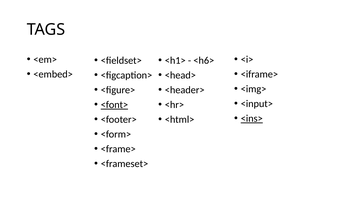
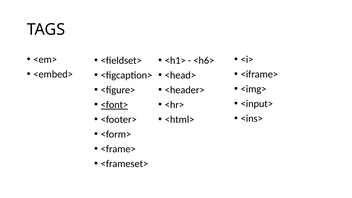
<ins> underline: present -> none (252, 118)
